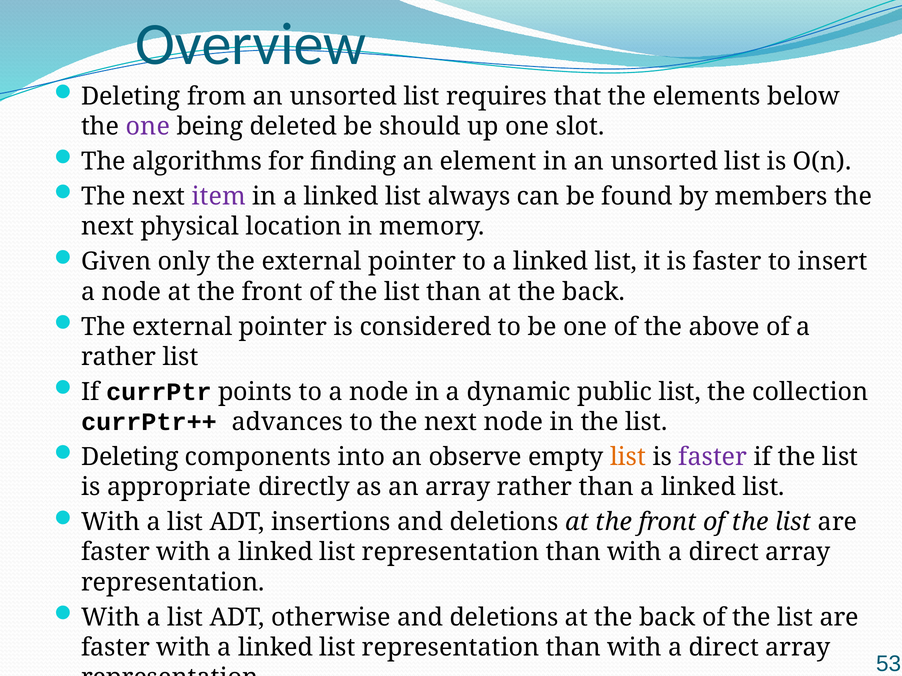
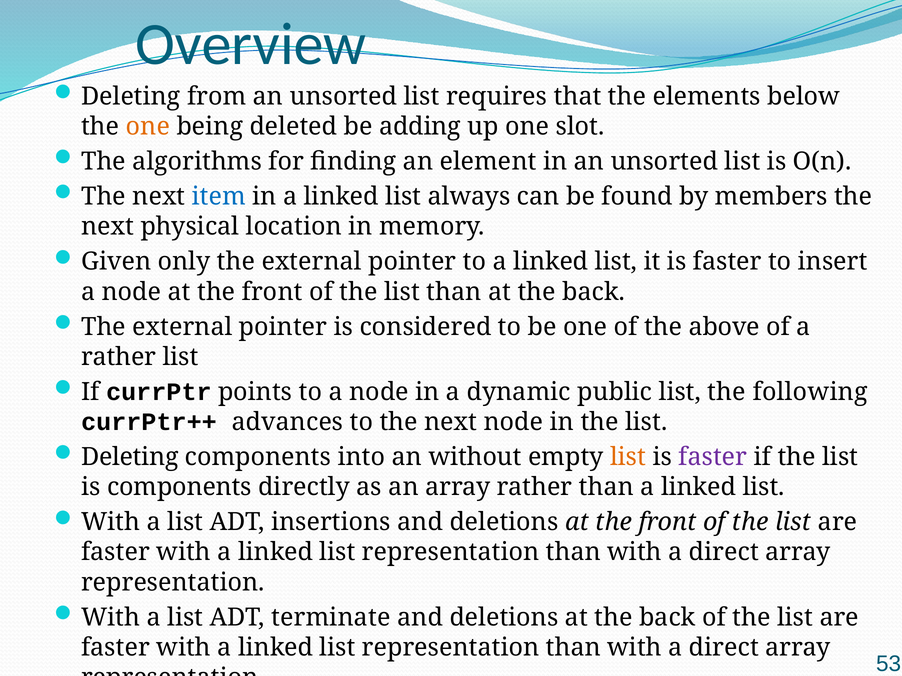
one colour: purple -> orange (148, 127)
should: should -> adding (420, 127)
item colour: purple -> blue (219, 197)
collection: collection -> following (810, 392)
observe: observe -> without (475, 457)
is appropriate: appropriate -> components (179, 487)
otherwise: otherwise -> terminate (331, 618)
